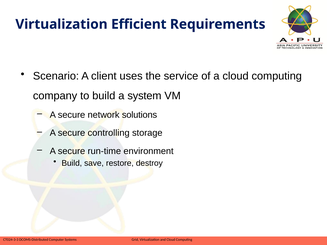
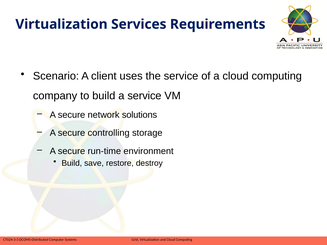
Efficient: Efficient -> Services (139, 24)
a system: system -> service (144, 96)
